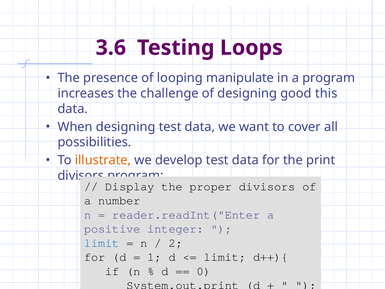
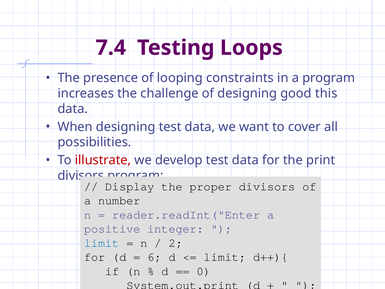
3.6: 3.6 -> 7.4 (111, 48)
manipulate: manipulate -> constraints (240, 78)
illustrate colour: orange -> red (103, 160)
1: 1 -> 6 (154, 257)
